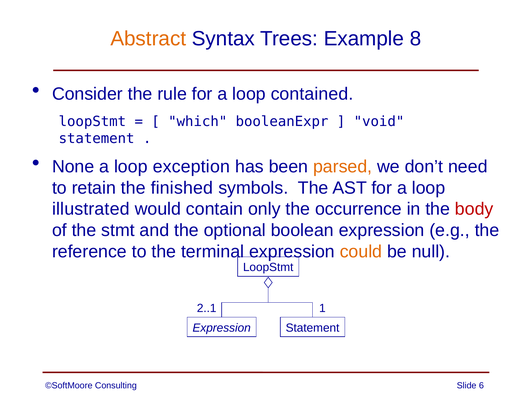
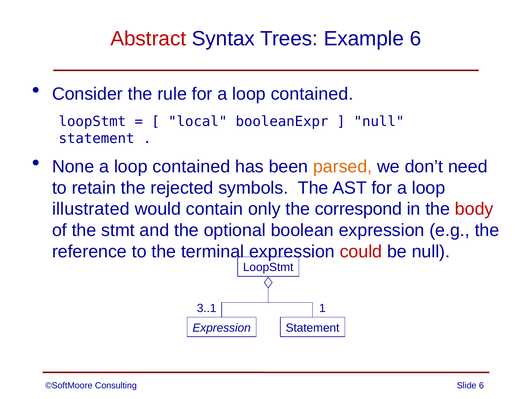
Abstract colour: orange -> red (148, 39)
Example 8: 8 -> 6 (415, 39)
which: which -> local (198, 122)
void: void -> null (379, 122)
exception: exception -> contained (191, 167)
finished: finished -> rejected (182, 188)
occurrence: occurrence -> correspond (358, 209)
could colour: orange -> red (361, 252)
2..1: 2..1 -> 3..1 (207, 308)
